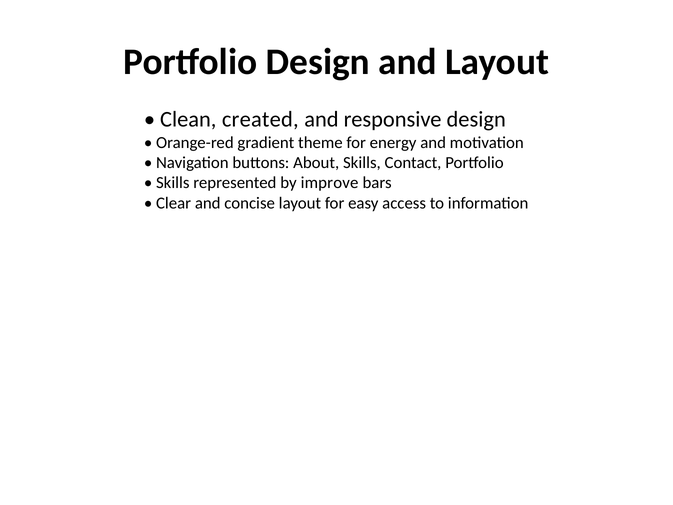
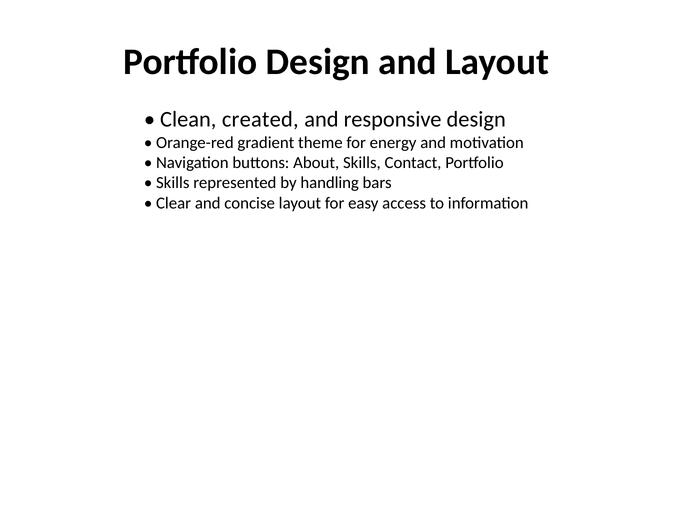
improve: improve -> handling (330, 183)
